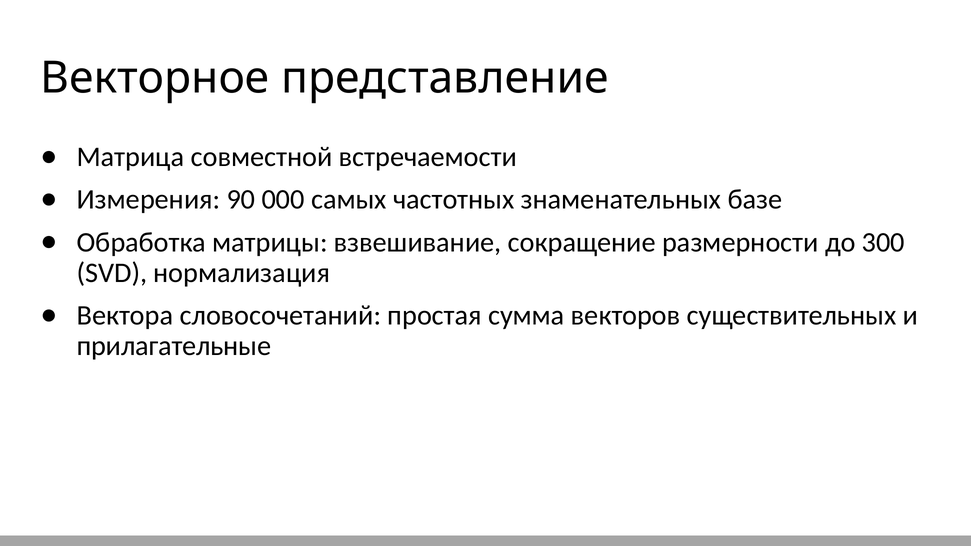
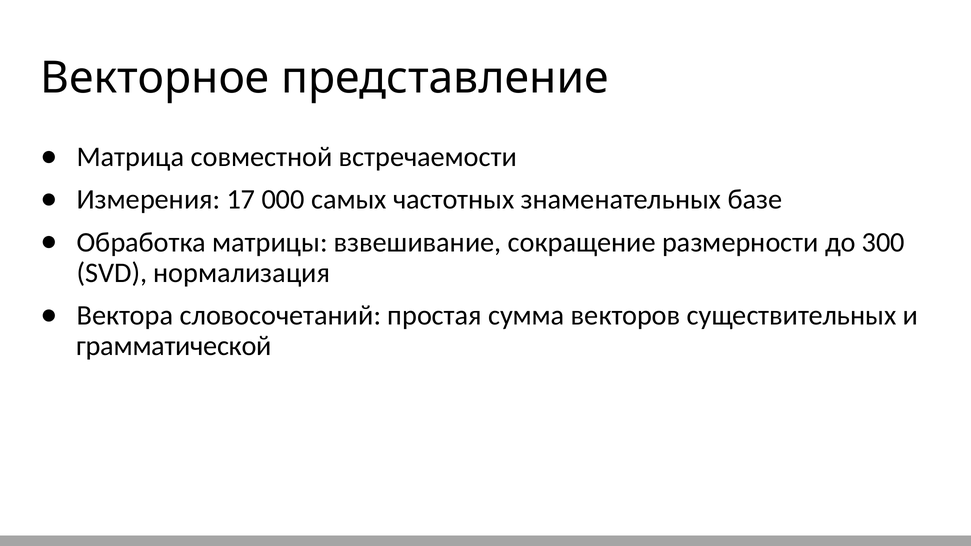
90: 90 -> 17 (241, 200)
прилагательные: прилагательные -> грамматической (174, 346)
